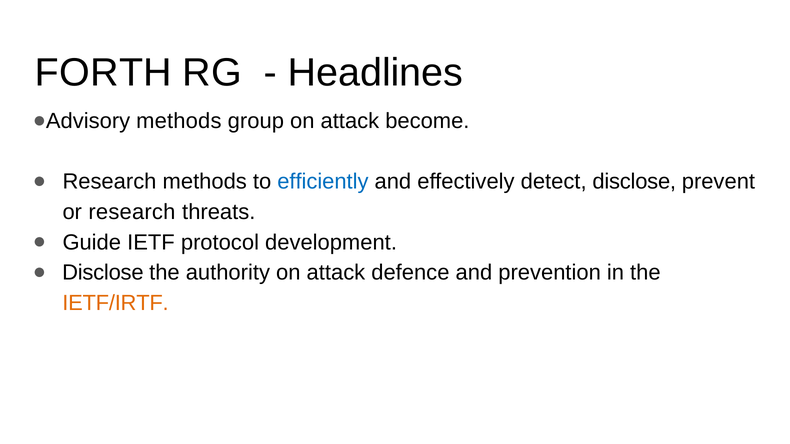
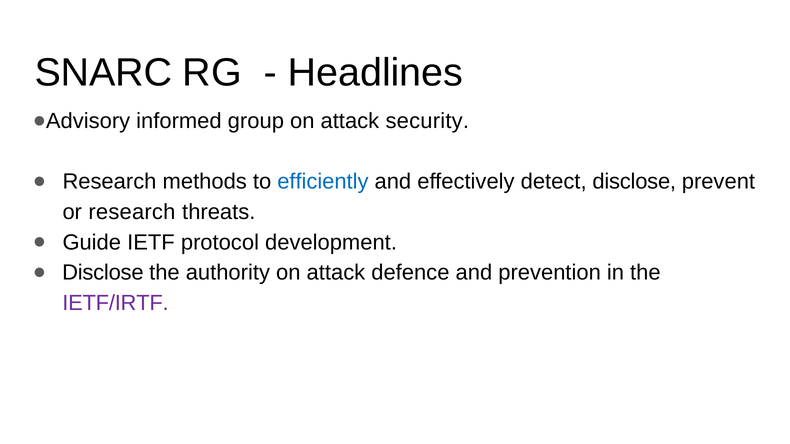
FORTH: FORTH -> SNARC (104, 73)
methods: methods -> informed (179, 121)
become: become -> security (427, 121)
IETF/IRTF colour: orange -> purple (115, 303)
